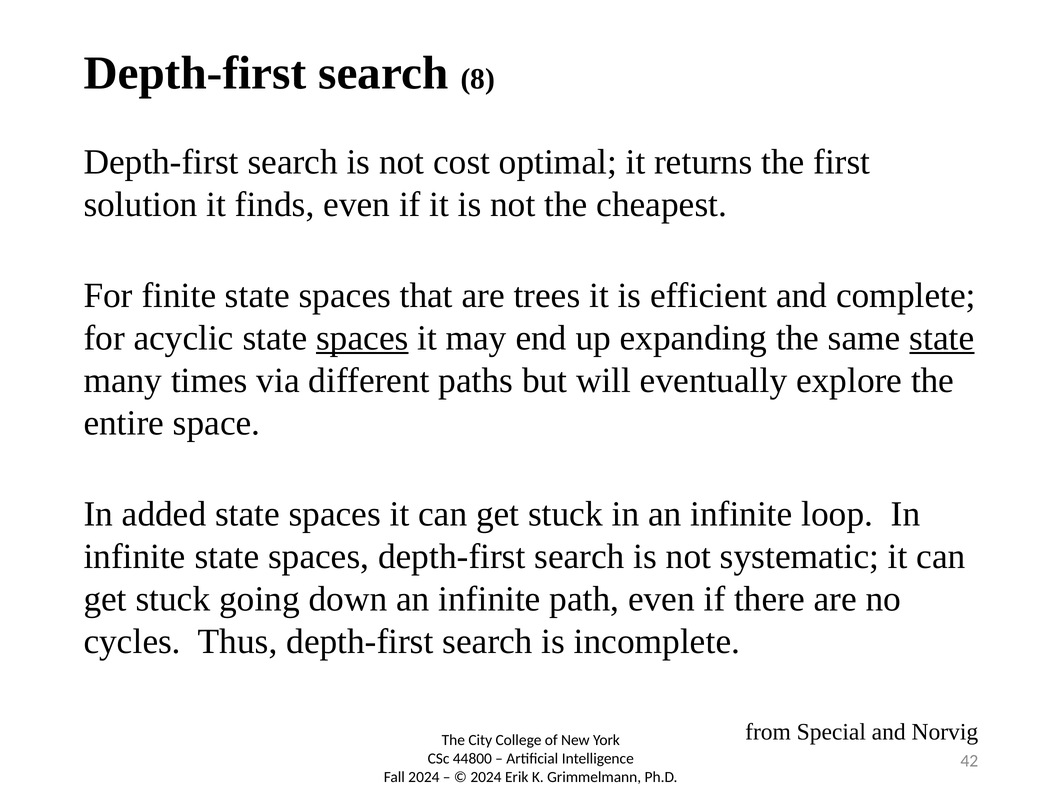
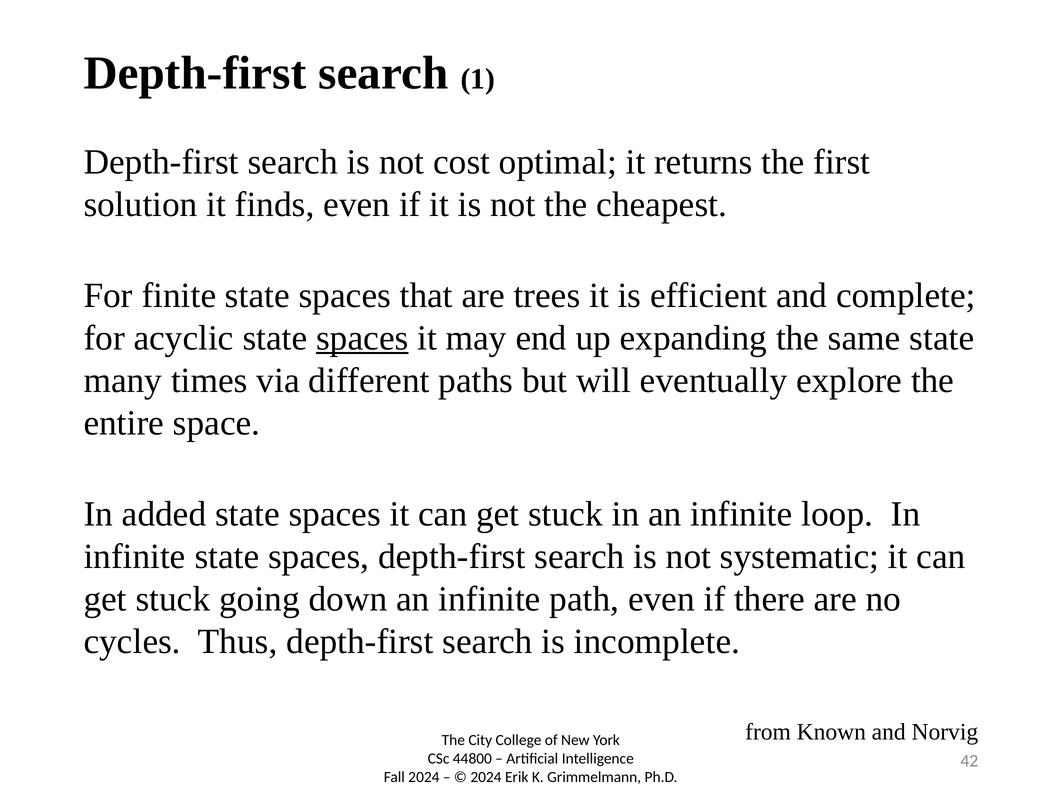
8: 8 -> 1 (478, 79)
state underline: present -> none (942, 338)
Special: Special -> Known (831, 731)
